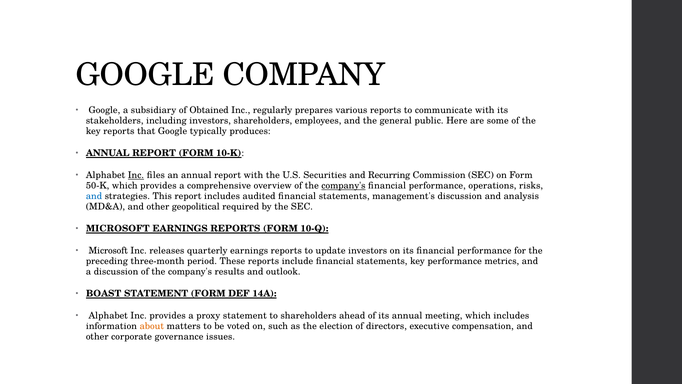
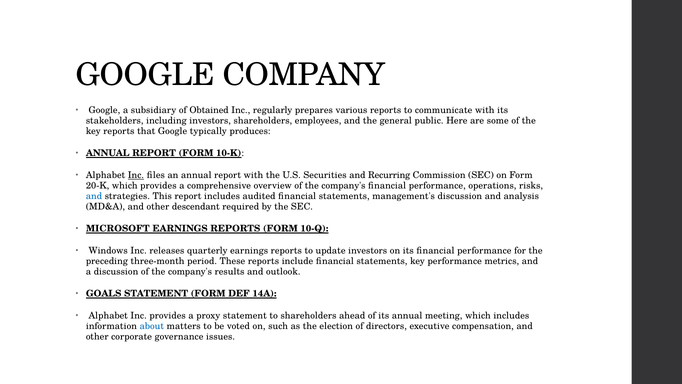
50-K: 50-K -> 20-K (98, 186)
company's underline: present -> none (343, 186)
geopolitical: geopolitical -> descendant (196, 207)
Microsoft: Microsoft -> Windows (108, 251)
BOAST: BOAST -> GOALS (104, 294)
about colour: orange -> blue (152, 326)
